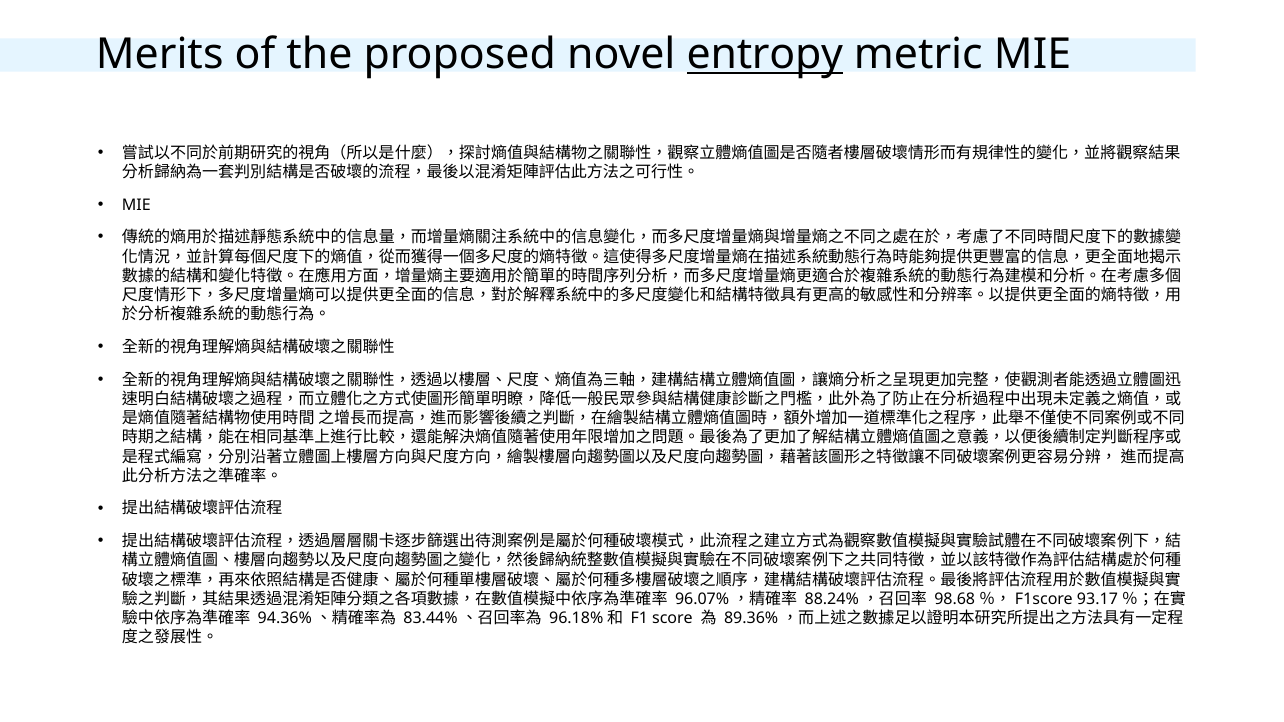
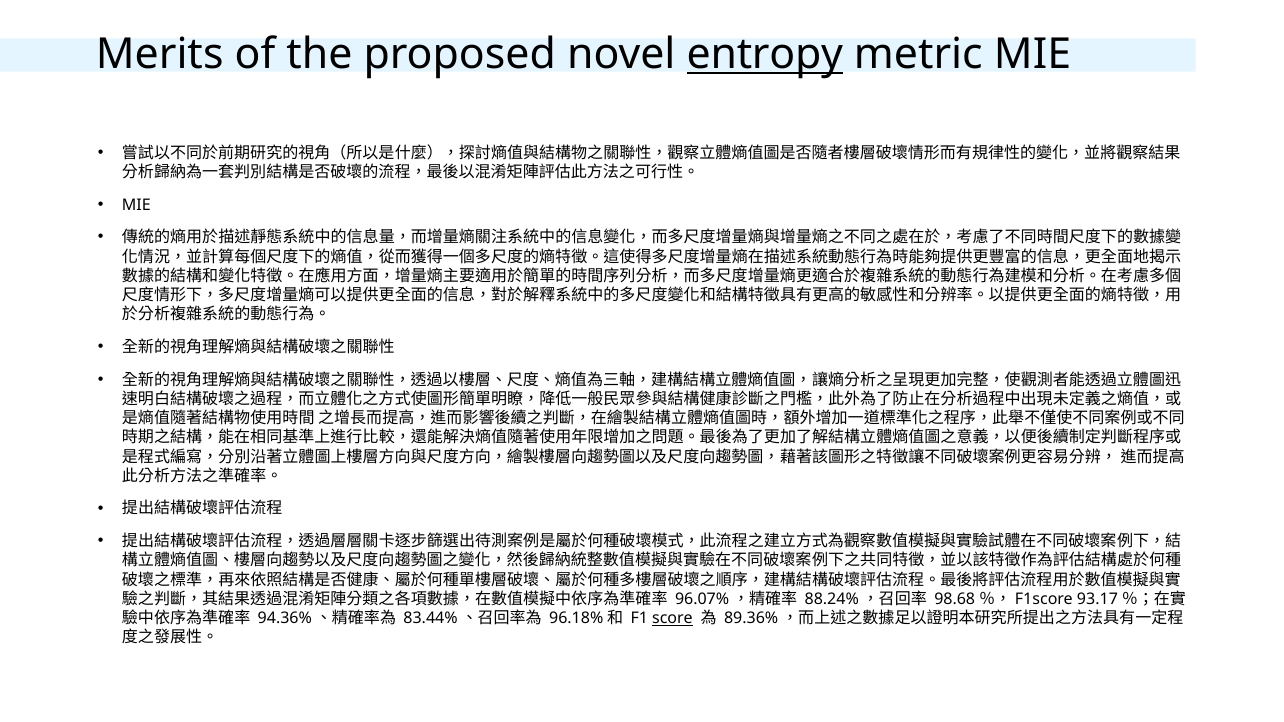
score underline: none -> present (672, 618)
